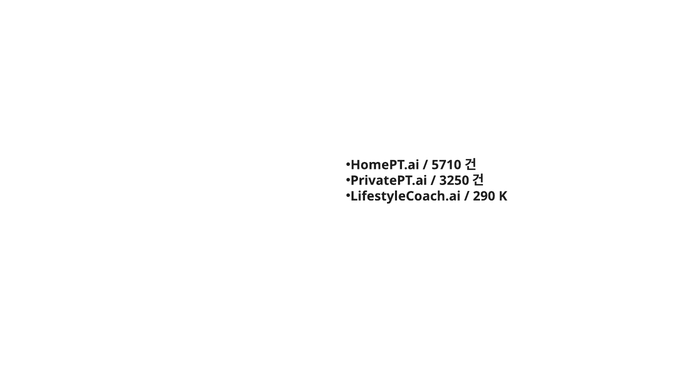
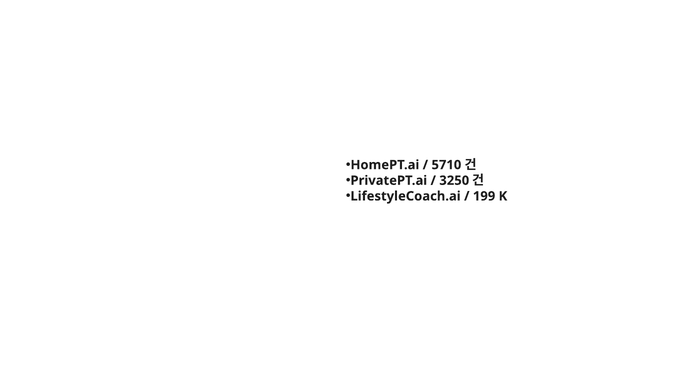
290: 290 -> 199 (484, 196)
